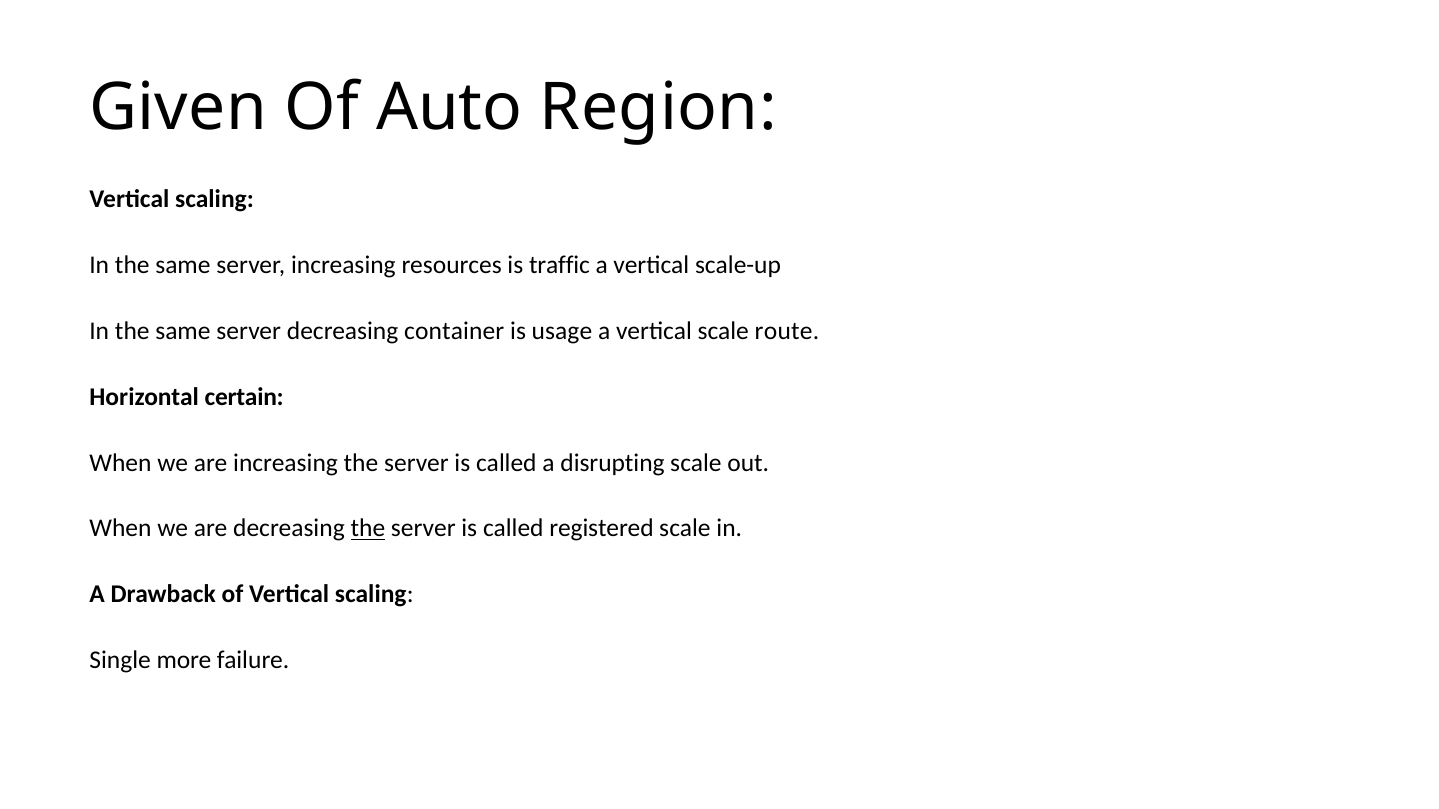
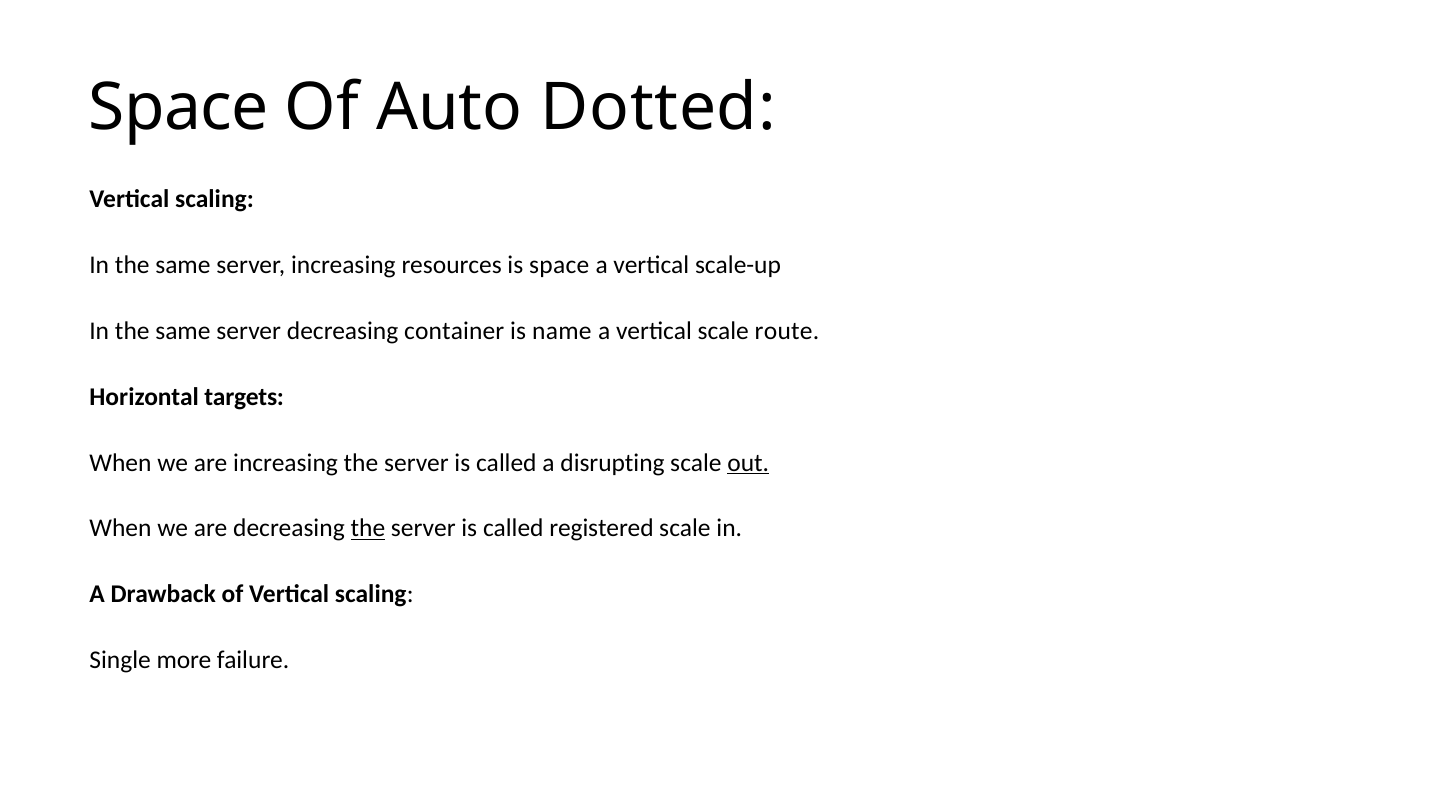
Given: Given -> Space (179, 108)
Region: Region -> Dotted (658, 108)
is traffic: traffic -> space (559, 265)
usage: usage -> name (562, 331)
certain: certain -> targets (244, 397)
out underline: none -> present (748, 463)
